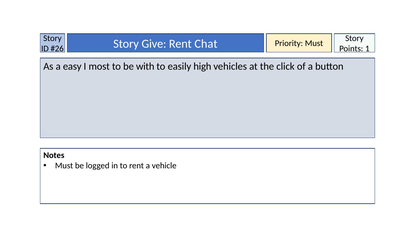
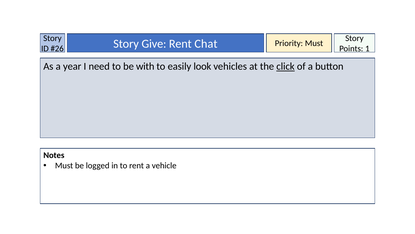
easy: easy -> year (72, 66)
most: most -> need (99, 66)
high: high -> look (202, 66)
click underline: none -> present (285, 66)
